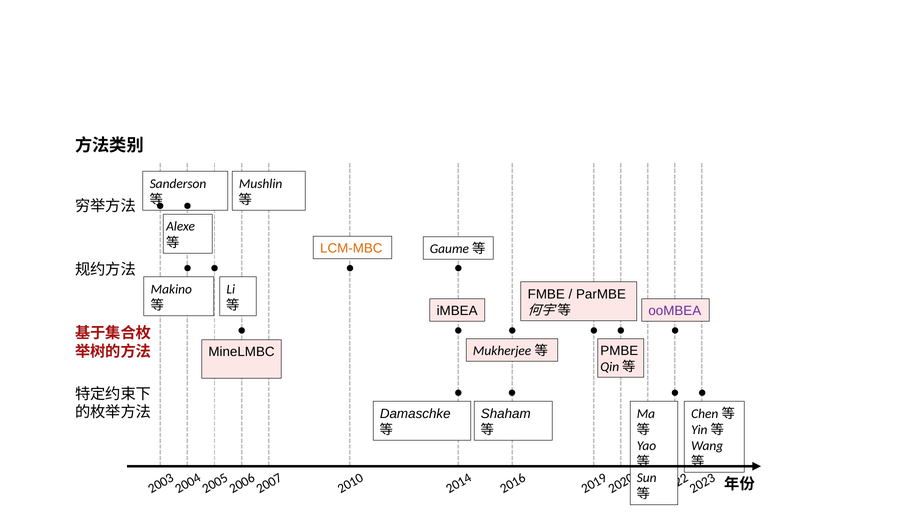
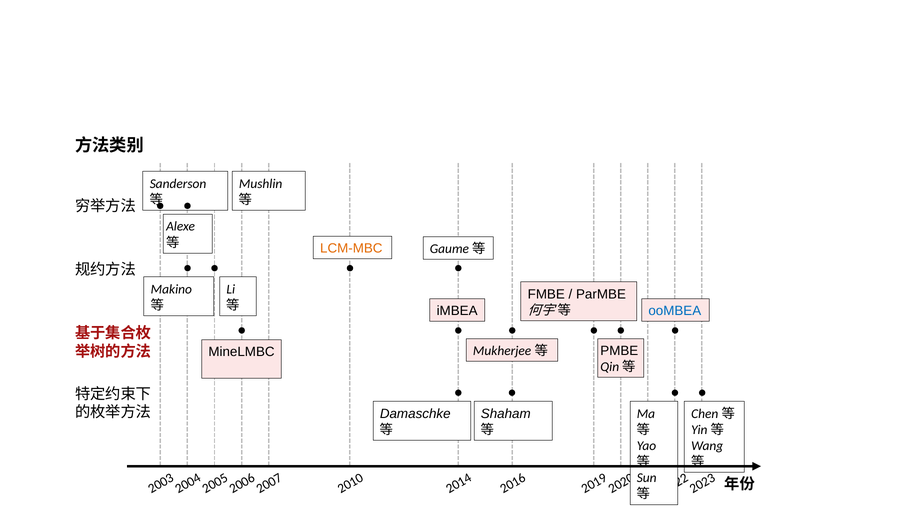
ooMBEA colour: purple -> blue (675, 311)
